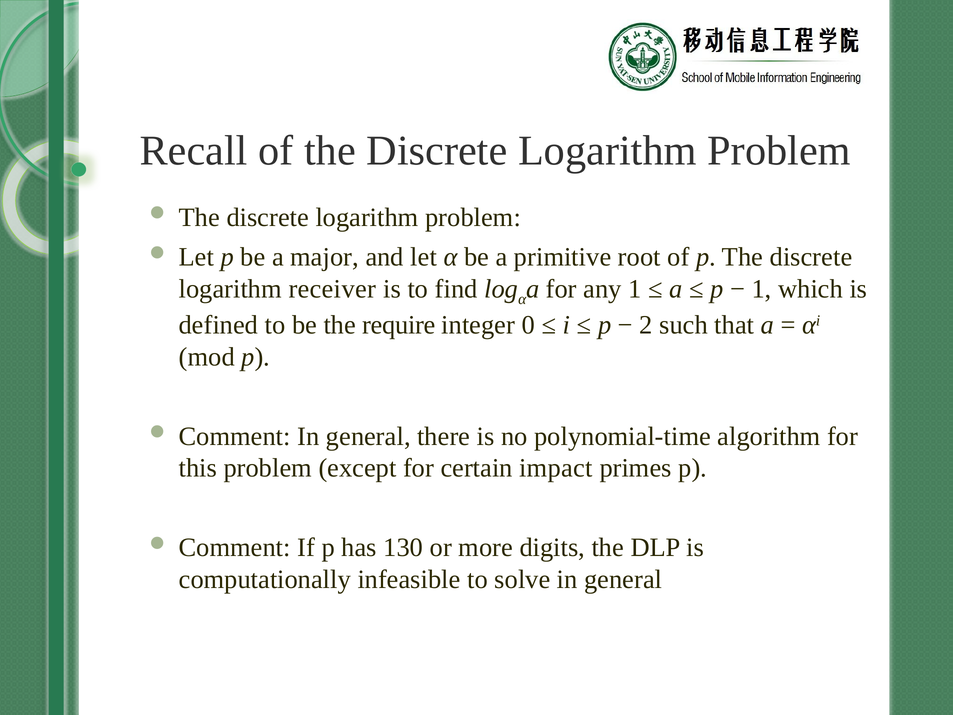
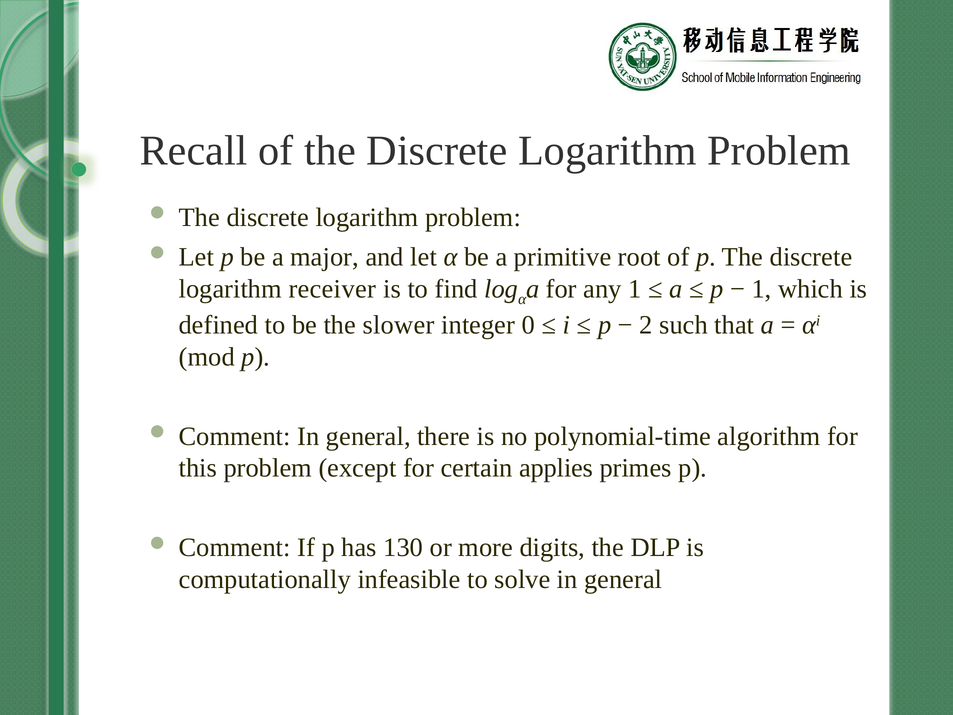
require: require -> slower (399, 325)
impact: impact -> applies (556, 468)
